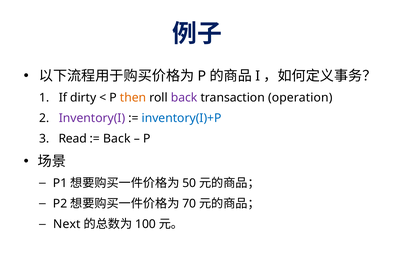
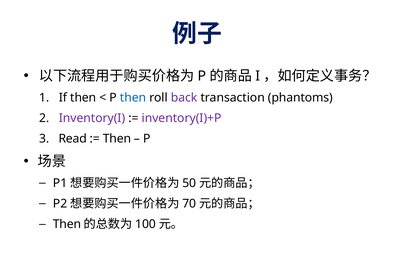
If dirty: dirty -> then (83, 98)
then colour: orange -> blue (133, 98)
operation: operation -> phantoms (300, 98)
inventory(I)+P colour: blue -> purple (182, 118)
Back: Back -> Then (117, 139)
Next: Next -> Then (67, 225)
